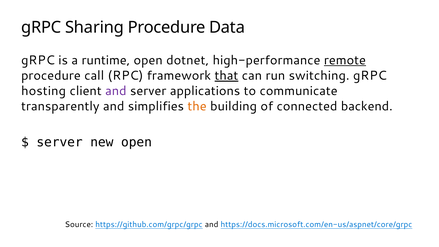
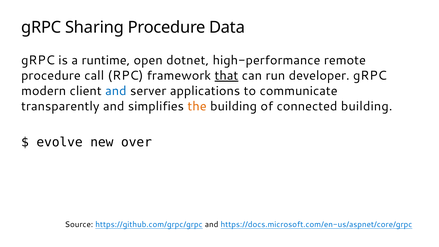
remote underline: present -> none (345, 60)
switching: switching -> developer (319, 76)
hosting: hosting -> modern (44, 91)
and colour: purple -> blue (116, 91)
connected backend: backend -> building (367, 106)
server: server -> evolve (60, 142)
new open: open -> over (136, 142)
